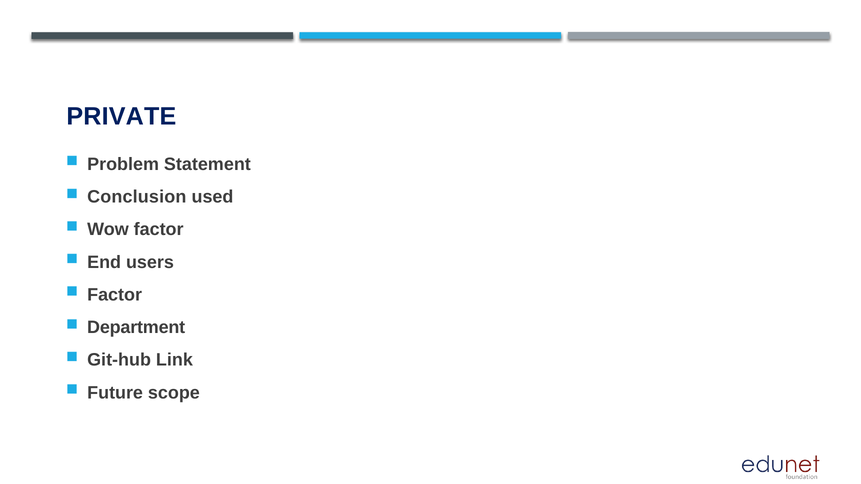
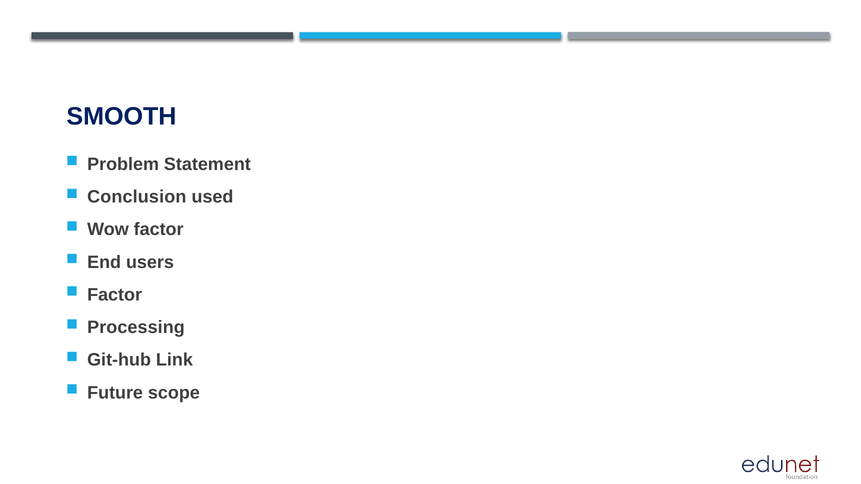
PRIVATE: PRIVATE -> SMOOTH (121, 116)
Department: Department -> Processing (136, 328)
